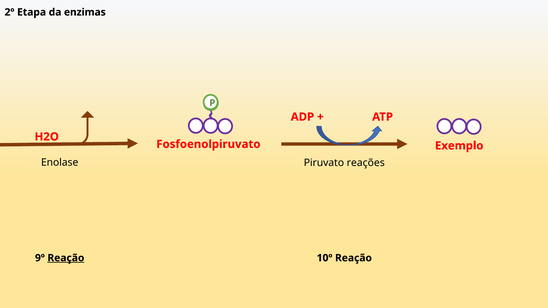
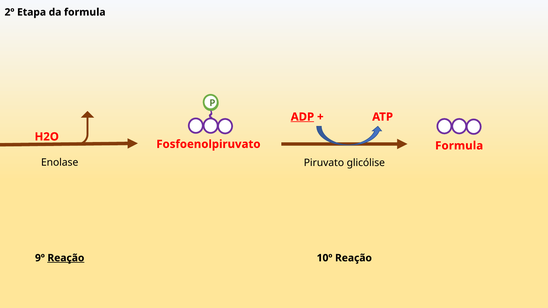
da enzimas: enzimas -> formula (85, 12)
ADP underline: none -> present (302, 117)
Fosfoenolpiruvato Exemplo: Exemplo -> Formula (459, 146)
reações: reações -> glicólise (366, 163)
